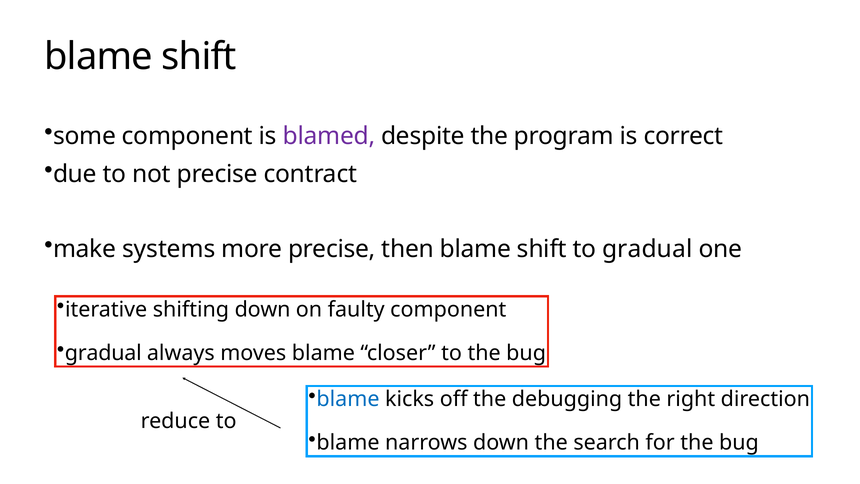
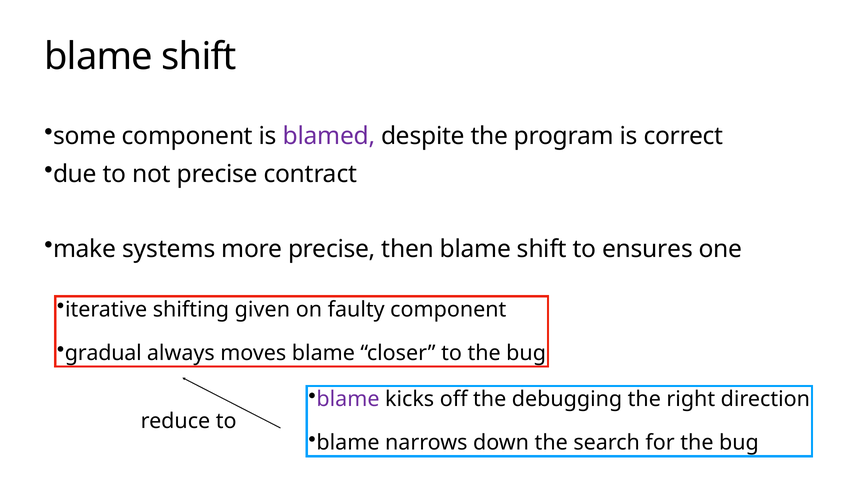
to gradual: gradual -> ensures (647, 249)
shifting down: down -> given (262, 309)
blame colour: blue -> purple (348, 399)
